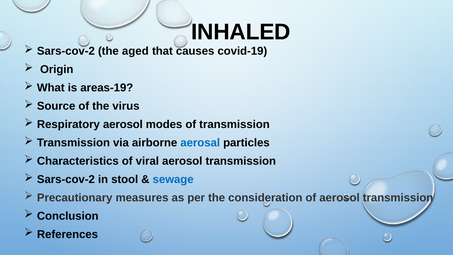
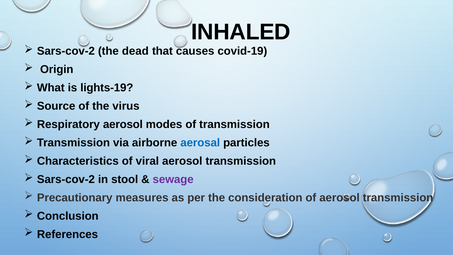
aged: aged -> dead (135, 51)
areas-19: areas-19 -> lights-19 (107, 88)
sewage colour: blue -> purple (173, 179)
